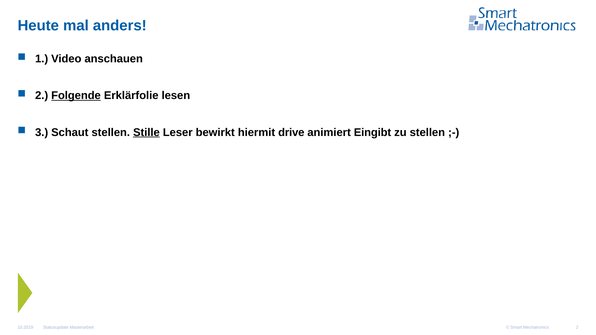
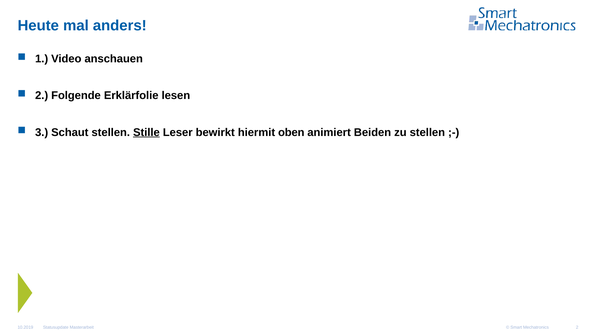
Folgende underline: present -> none (76, 96)
drive: drive -> oben (291, 132)
Eingibt: Eingibt -> Beiden (372, 132)
